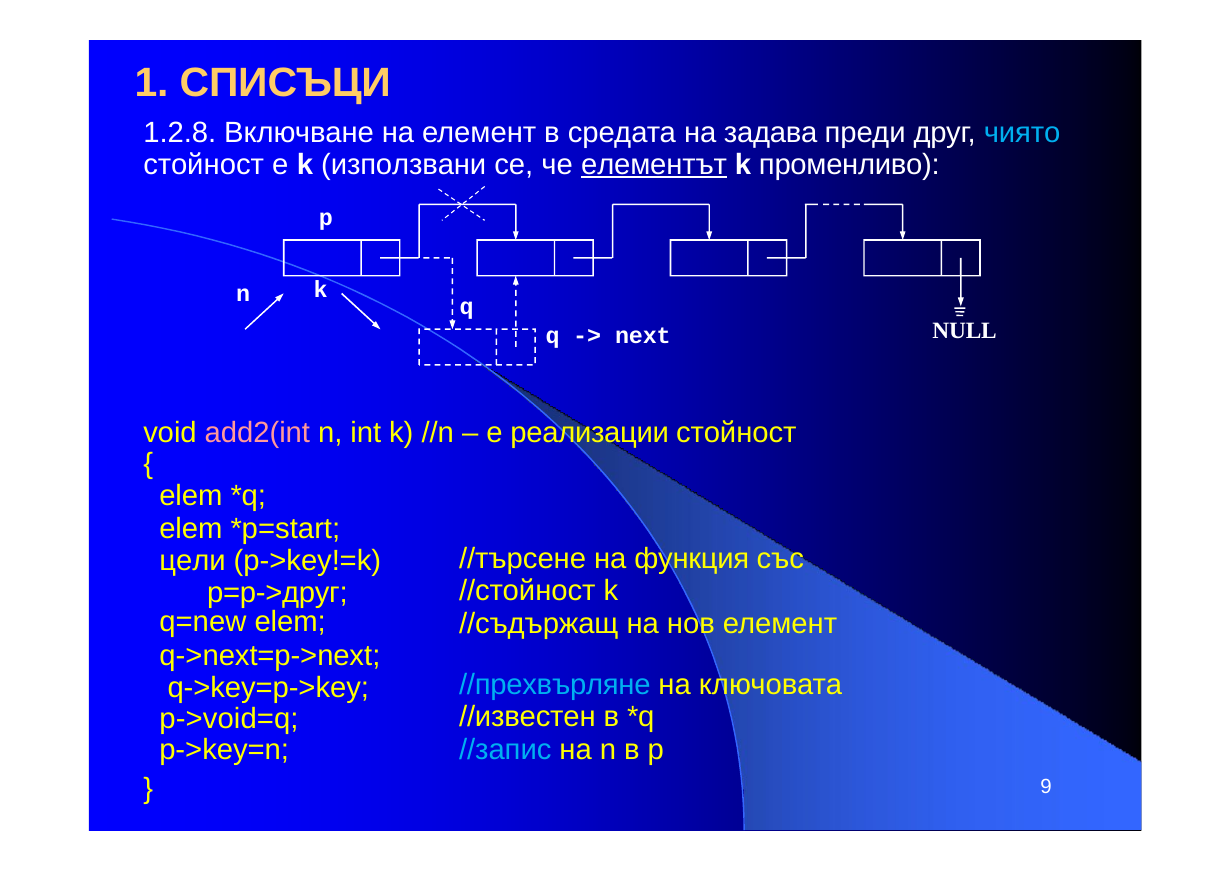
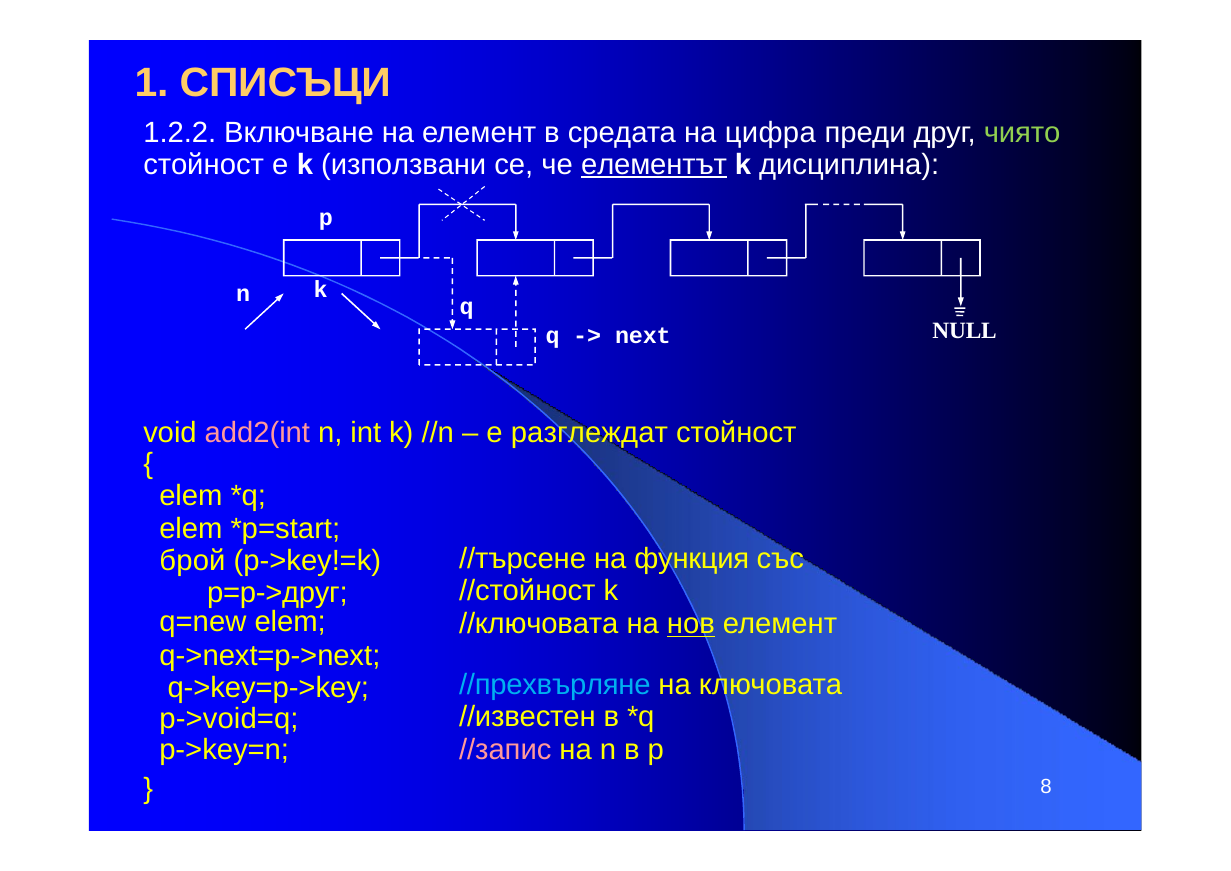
1.2.8: 1.2.8 -> 1.2.2 (180, 133)
задава: задава -> цифра (770, 133)
чиято colour: light blue -> light green (1022, 133)
променливо: променливо -> дисциплина (849, 164)
реализации: реализации -> разглеждат (589, 432)
цели: цели -> брой (192, 561)
//съдържащ: //съдържащ -> //ключовата (539, 624)
нов underline: none -> present (691, 624)
//запис colour: light blue -> pink (505, 750)
9: 9 -> 8 (1046, 787)
